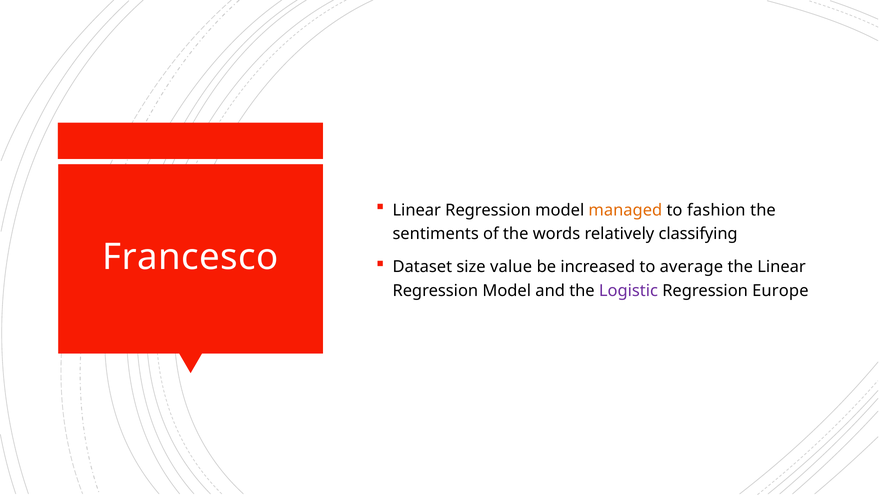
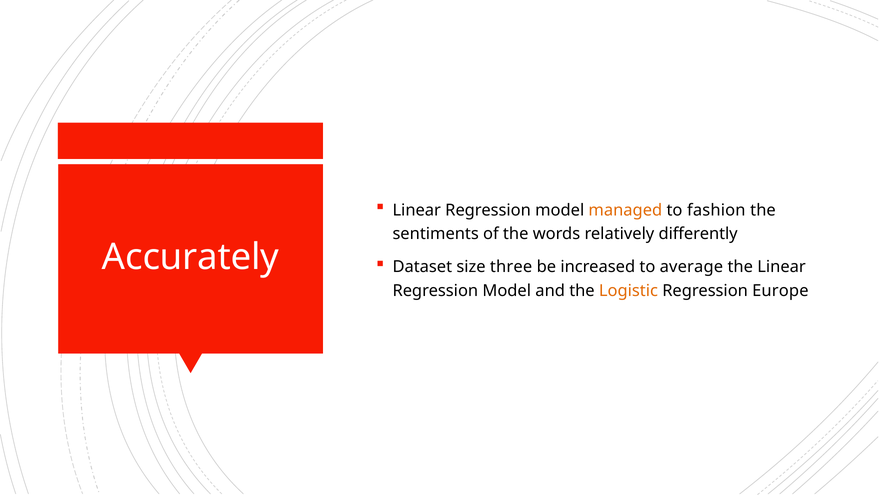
classifying: classifying -> differently (698, 234)
Francesco: Francesco -> Accurately (191, 257)
value: value -> three (511, 267)
Logistic colour: purple -> orange (628, 291)
